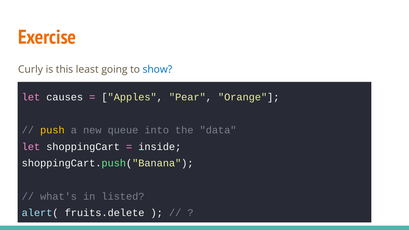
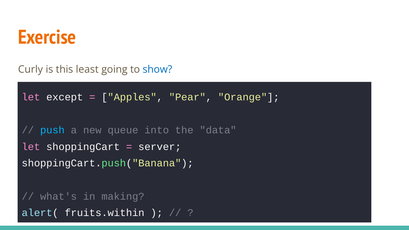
causes: causes -> except (65, 97)
push colour: yellow -> light blue (52, 130)
inside: inside -> server (160, 147)
listed: listed -> making (123, 196)
fruits.delete: fruits.delete -> fruits.within (105, 213)
